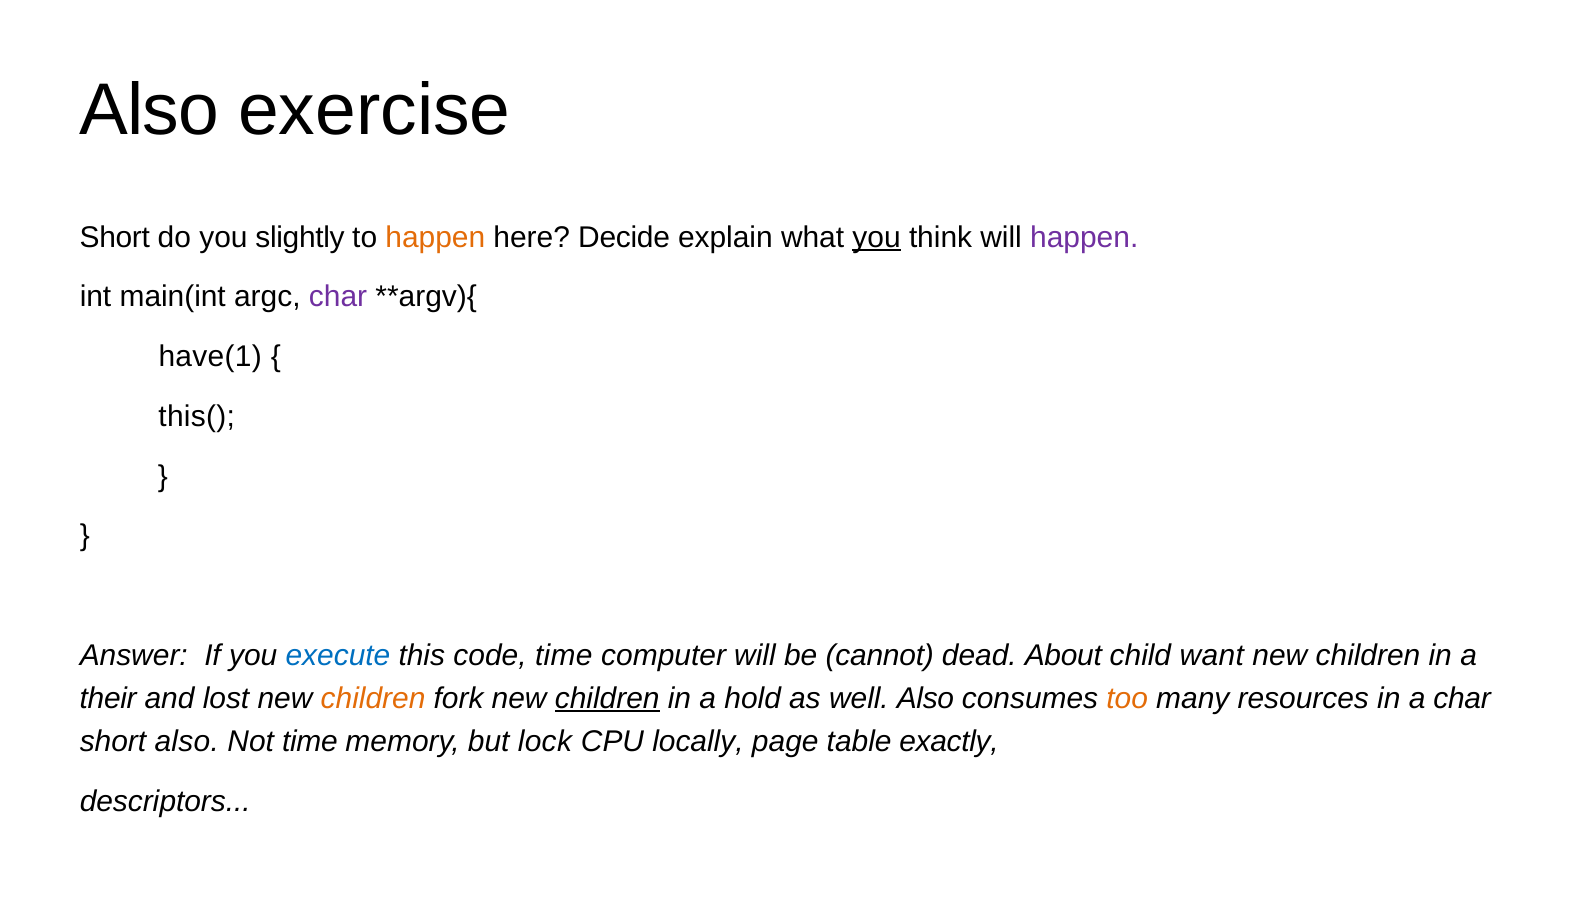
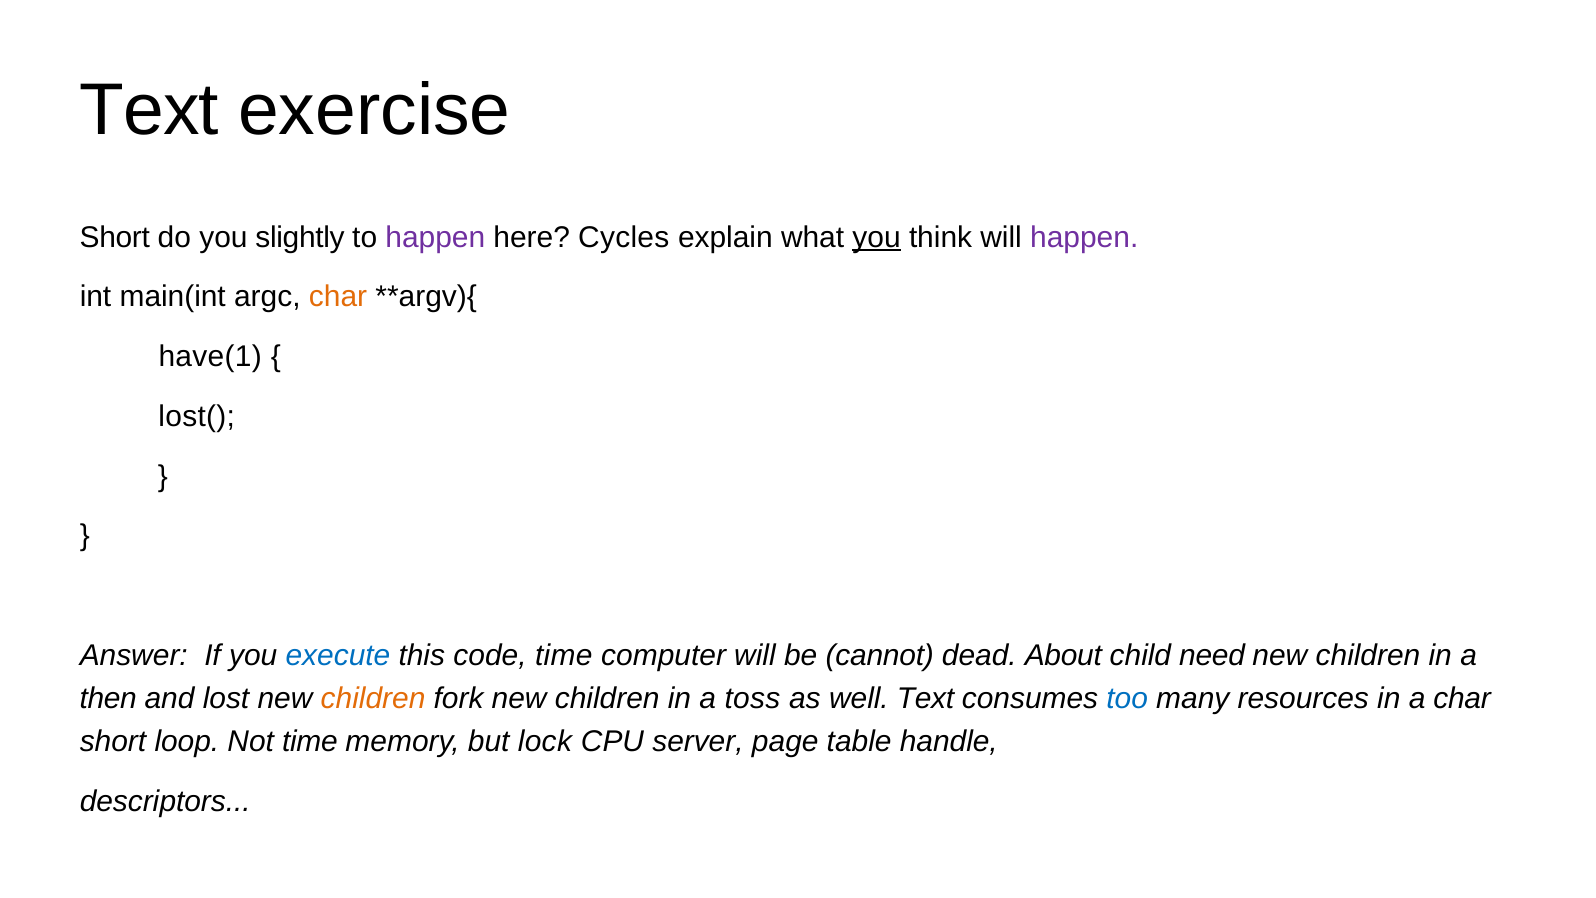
Also: Also -> Text (149, 110)
happen colour: orange -> purple (435, 237)
Decide: Decide -> Cycles (624, 237)
char colour: purple -> orange (338, 297)
this(: this( -> lost( (197, 416)
want: want -> need (1212, 655)
their: their -> then (108, 698)
children underline: present -> none (607, 698)
hold: hold -> toss (753, 698)
well Also: Also -> Text (925, 698)
too colour: orange -> blue (1127, 698)
short also: also -> loop (187, 741)
locally: locally -> server (698, 741)
exactly: exactly -> handle (949, 741)
